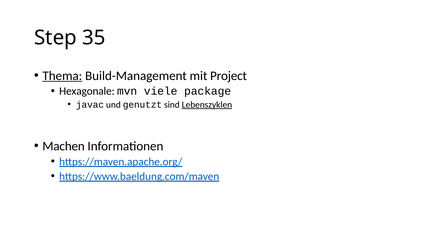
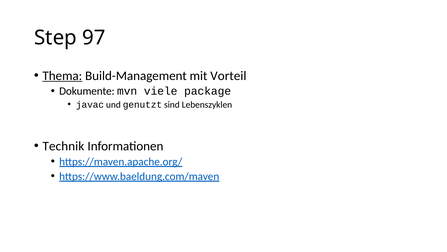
35: 35 -> 97 (94, 38)
Project: Project -> Vorteil (228, 76)
Hexagonale: Hexagonale -> Dokumente (87, 91)
Lebenszyklen underline: present -> none (207, 104)
Machen: Machen -> Technik (63, 146)
